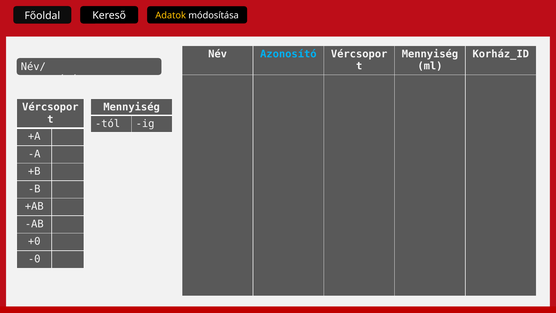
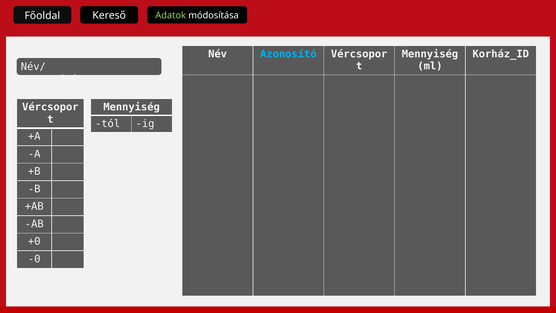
Adatok colour: yellow -> light green (171, 15)
